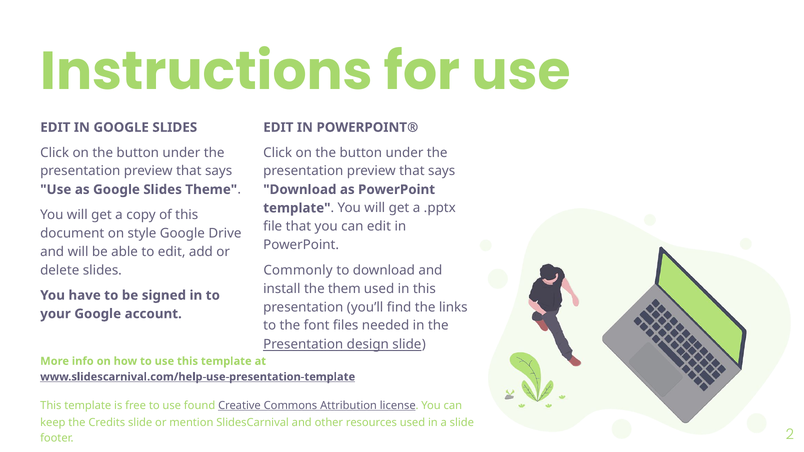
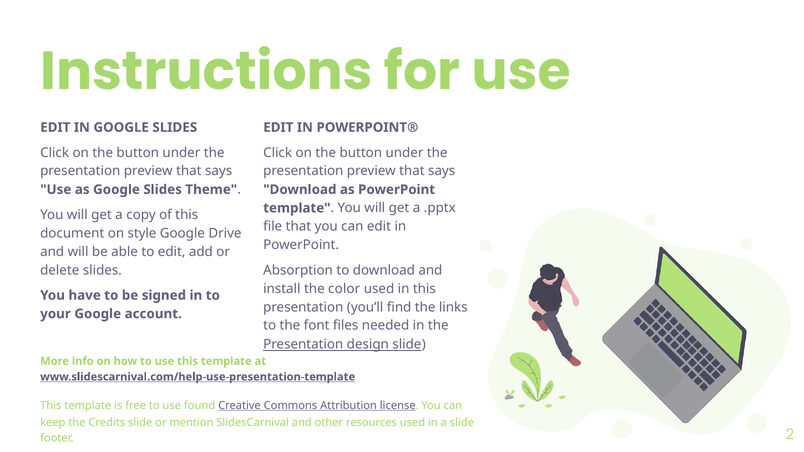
Commonly: Commonly -> Absorption (298, 270)
them: them -> color (344, 289)
